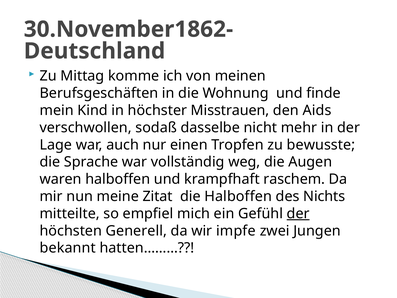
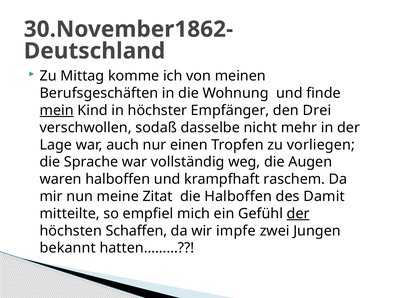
mein underline: none -> present (57, 110)
Misstrauen: Misstrauen -> Empfänger (230, 110)
Aids: Aids -> Drei (317, 110)
bewusste: bewusste -> vorliegen (321, 145)
Nichts: Nichts -> Damit (324, 196)
Generell: Generell -> Schaffen (136, 231)
